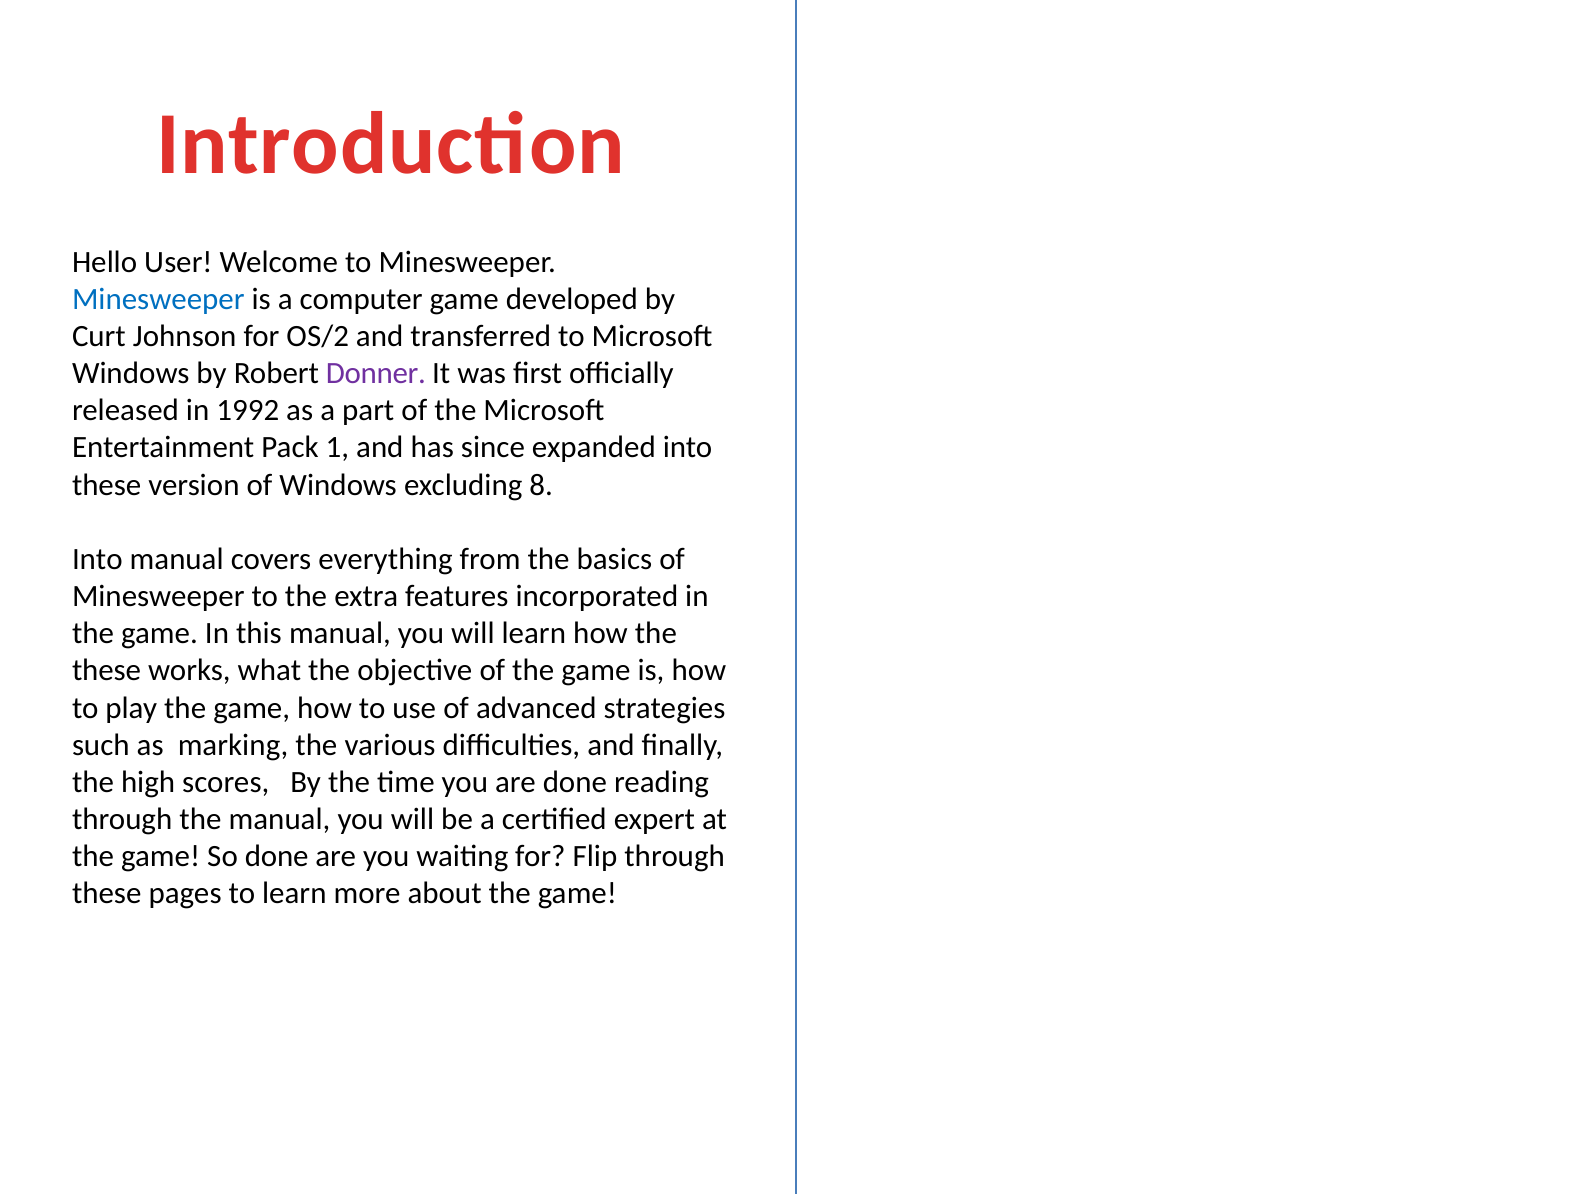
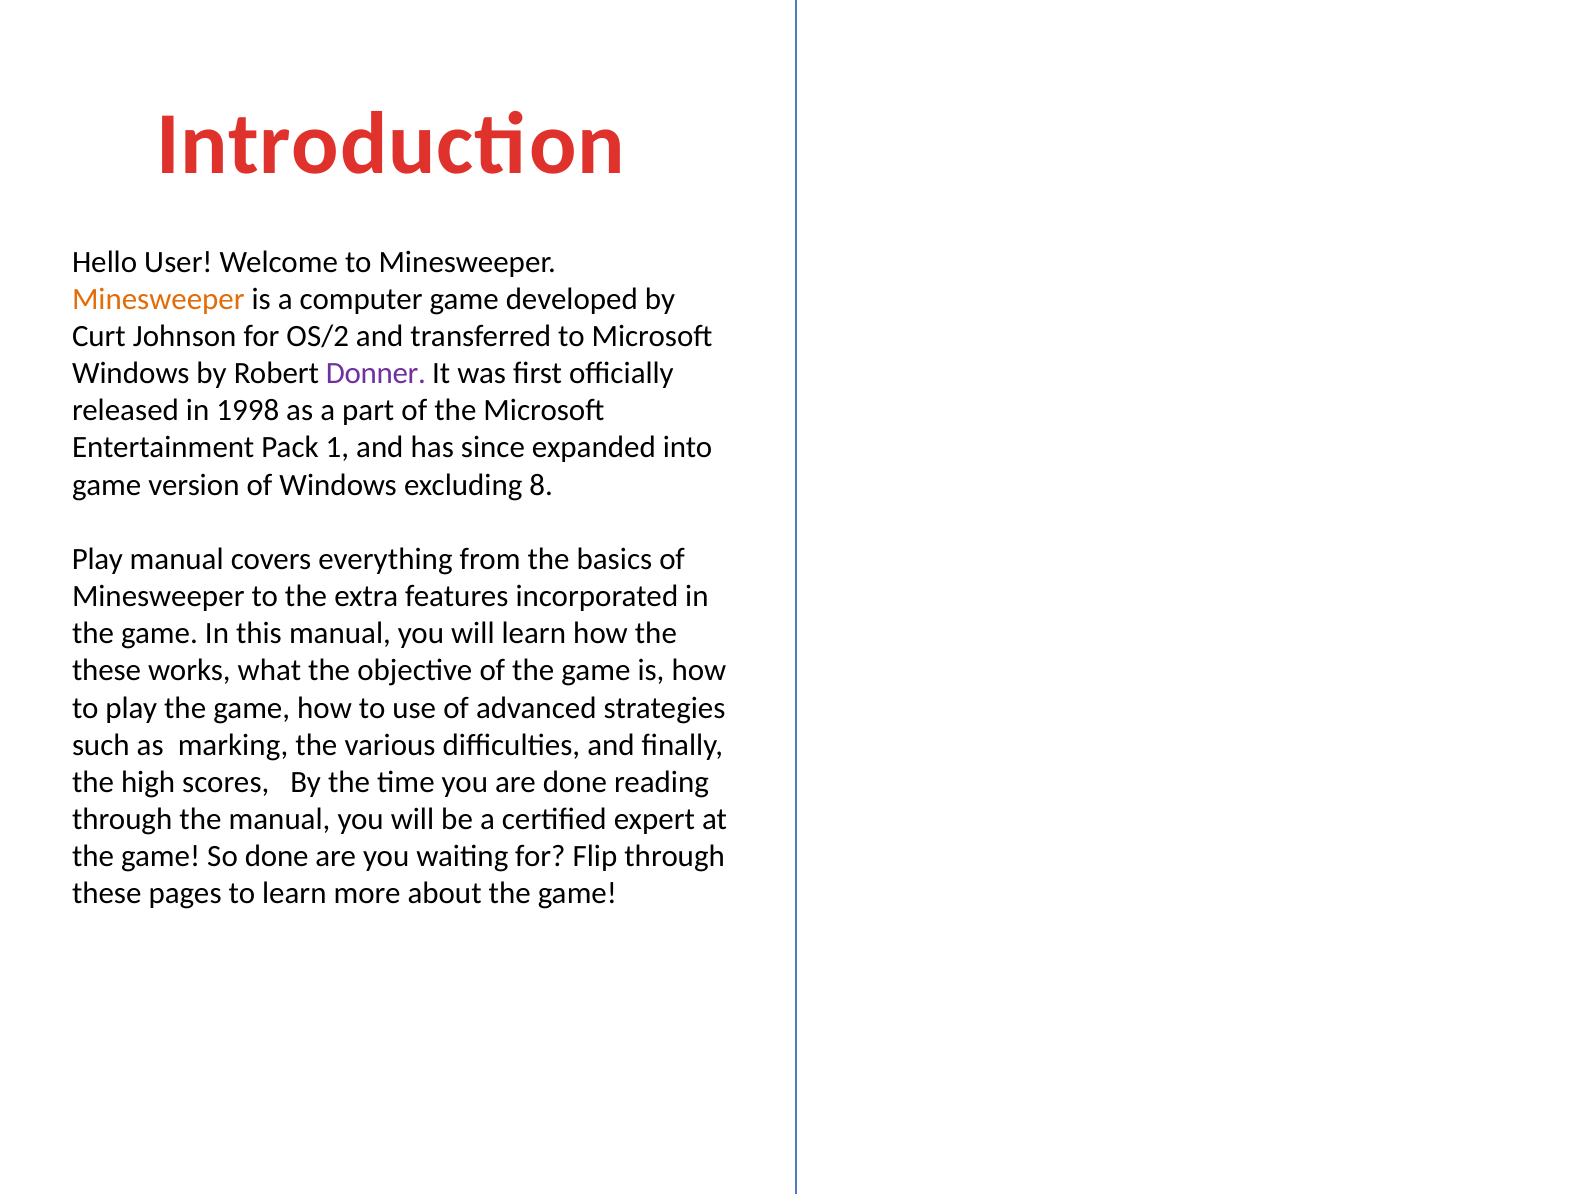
Minesweeper colour: blue -> orange (158, 299)
1992: 1992 -> 1998 (248, 411)
these: these -> game (107, 485)
Into: Into -> Play (97, 559)
